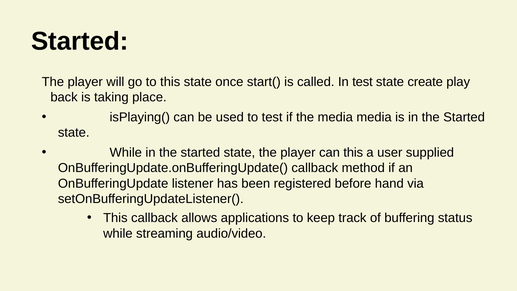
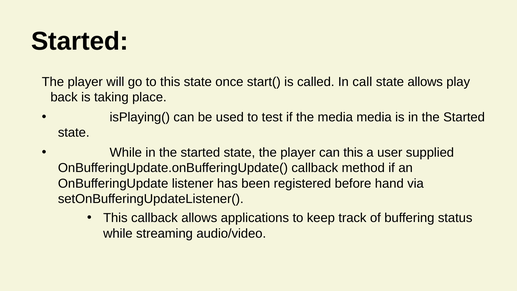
In test: test -> call (362, 82)
state create: create -> allows (425, 82)
